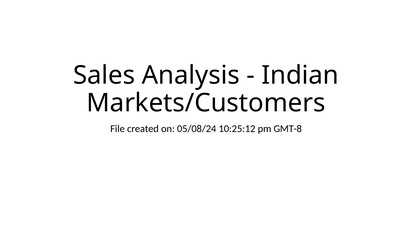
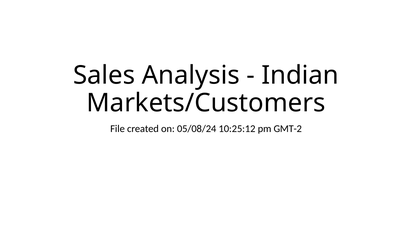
GMT-8: GMT-8 -> GMT-2 (288, 129)
